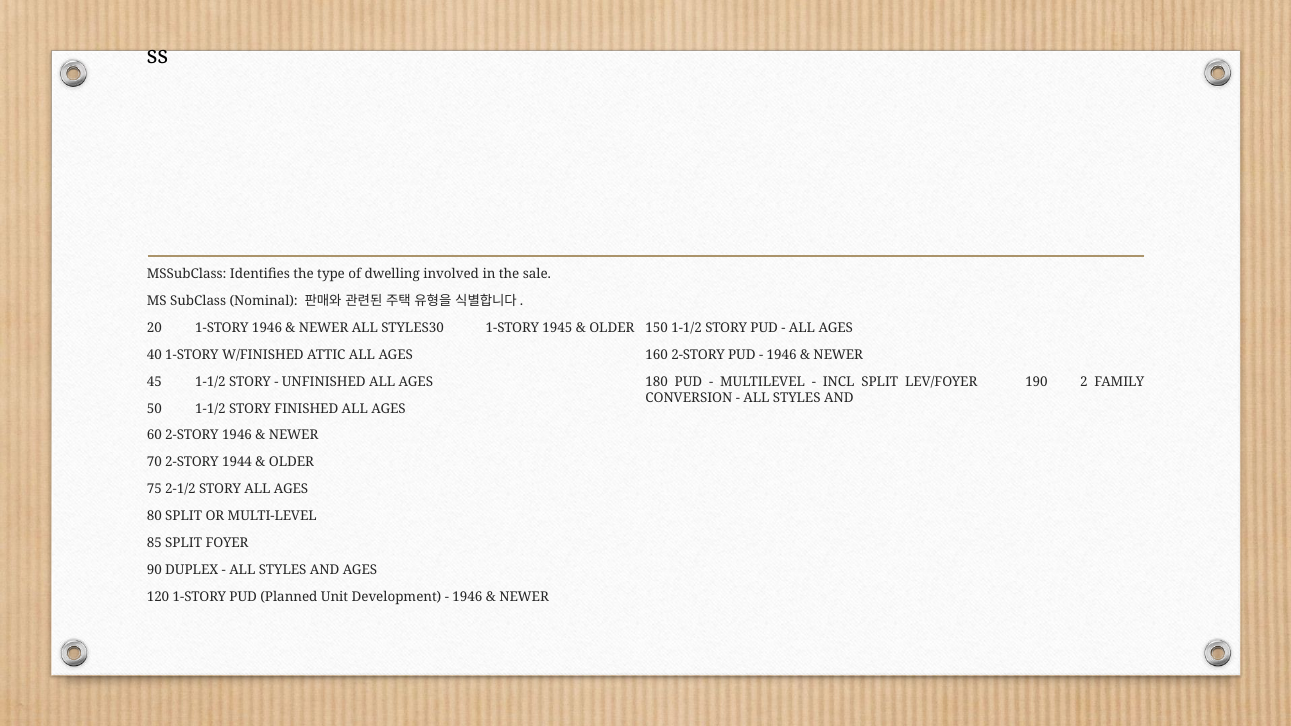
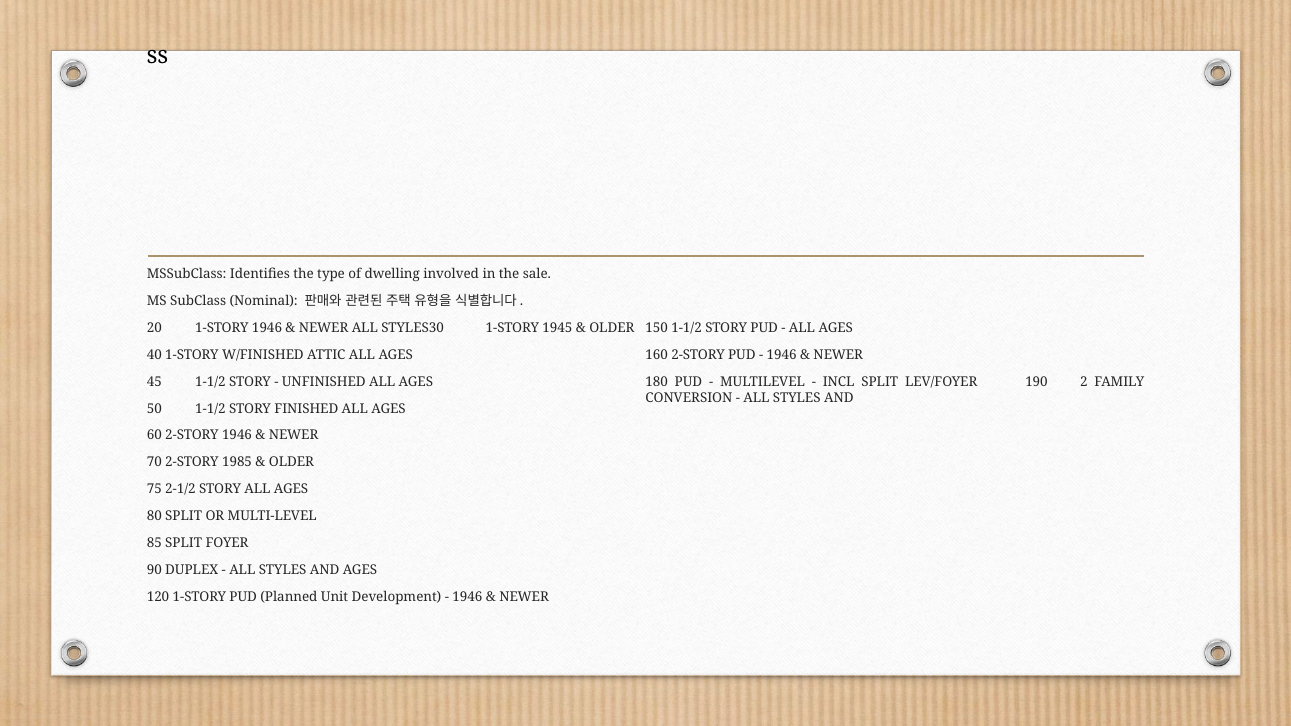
1944: 1944 -> 1985 (237, 463)
